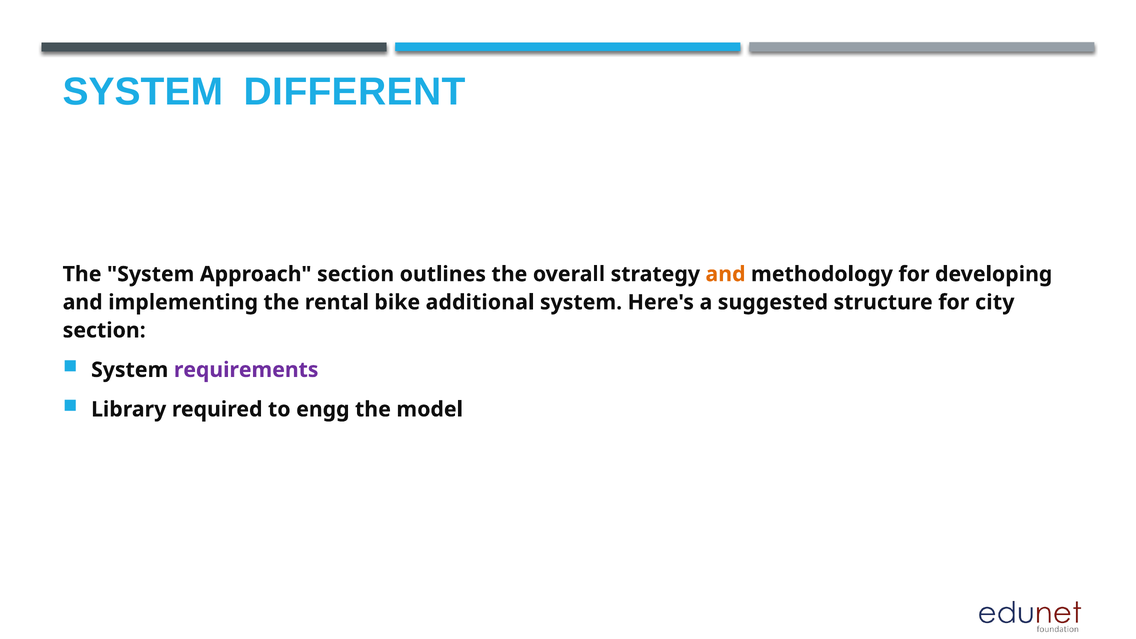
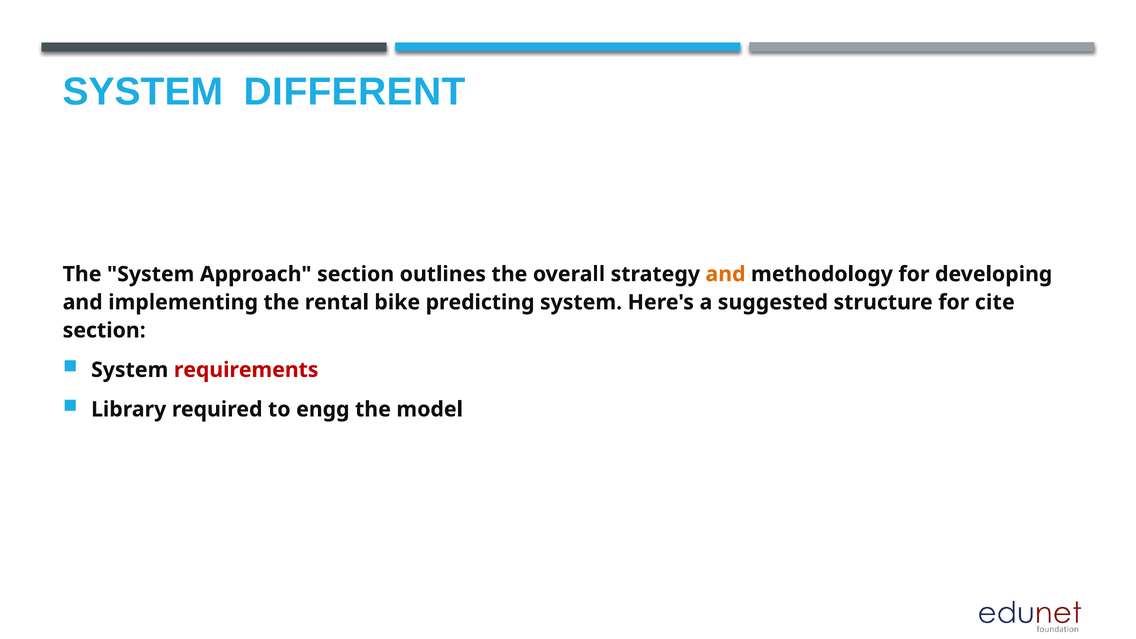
additional: additional -> predicting (480, 302)
city: city -> cite (995, 302)
requirements colour: purple -> red (246, 370)
